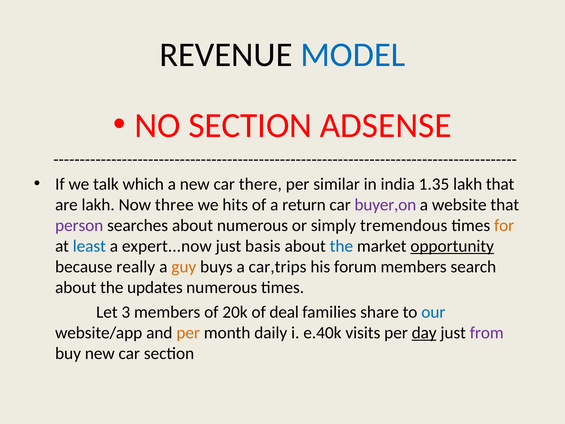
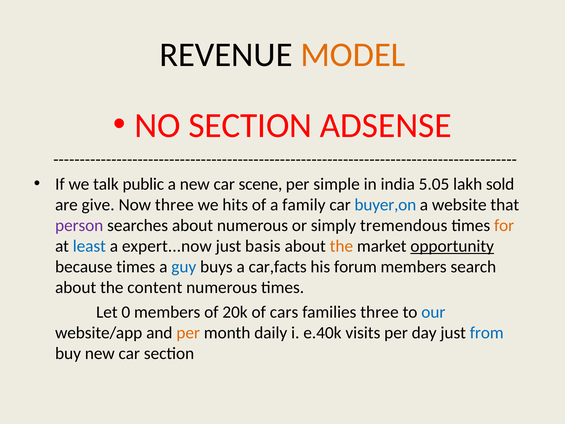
MODEL colour: blue -> orange (353, 55)
which: which -> public (143, 184)
there: there -> scene (260, 184)
similar: similar -> simple (337, 184)
1.35: 1.35 -> 5.05 (434, 184)
lakh that: that -> sold (500, 184)
are lakh: lakh -> give (98, 205)
return: return -> family (304, 205)
buyer,on colour: purple -> blue (385, 205)
the colour: blue -> orange (341, 246)
because really: really -> times (136, 267)
guy colour: orange -> blue (184, 267)
car,trips: car,trips -> car,facts (278, 267)
updates: updates -> content (155, 287)
3: 3 -> 0 (126, 312)
deal: deal -> cars (284, 312)
families share: share -> three (379, 312)
day underline: present -> none (424, 333)
from colour: purple -> blue (487, 333)
